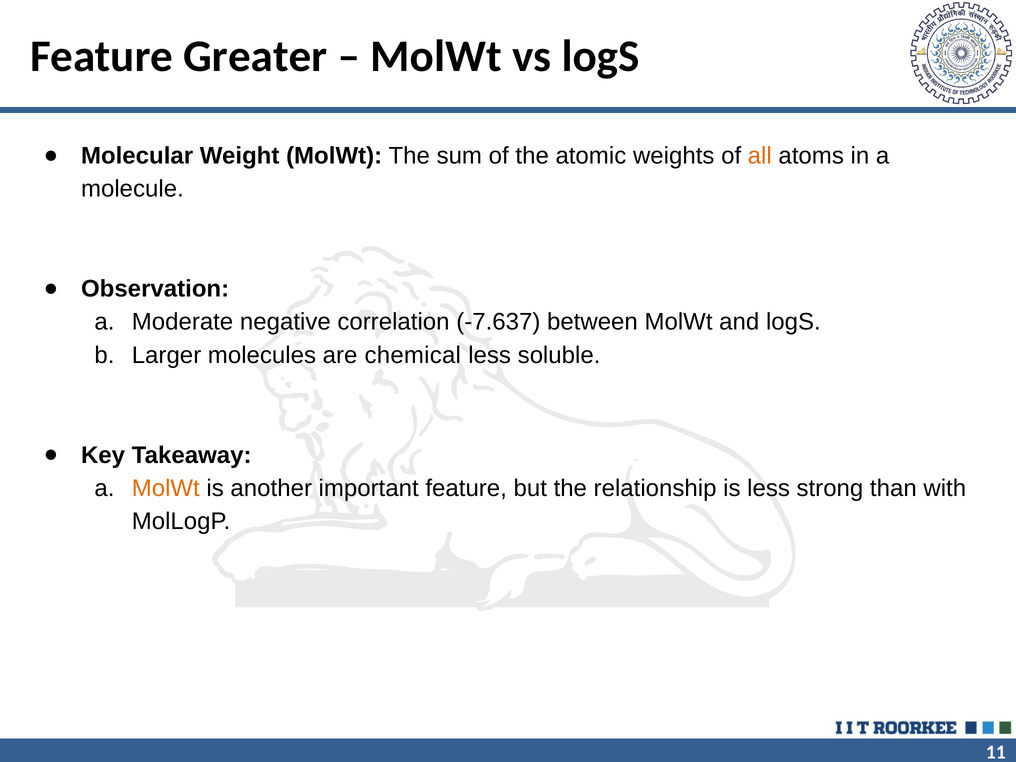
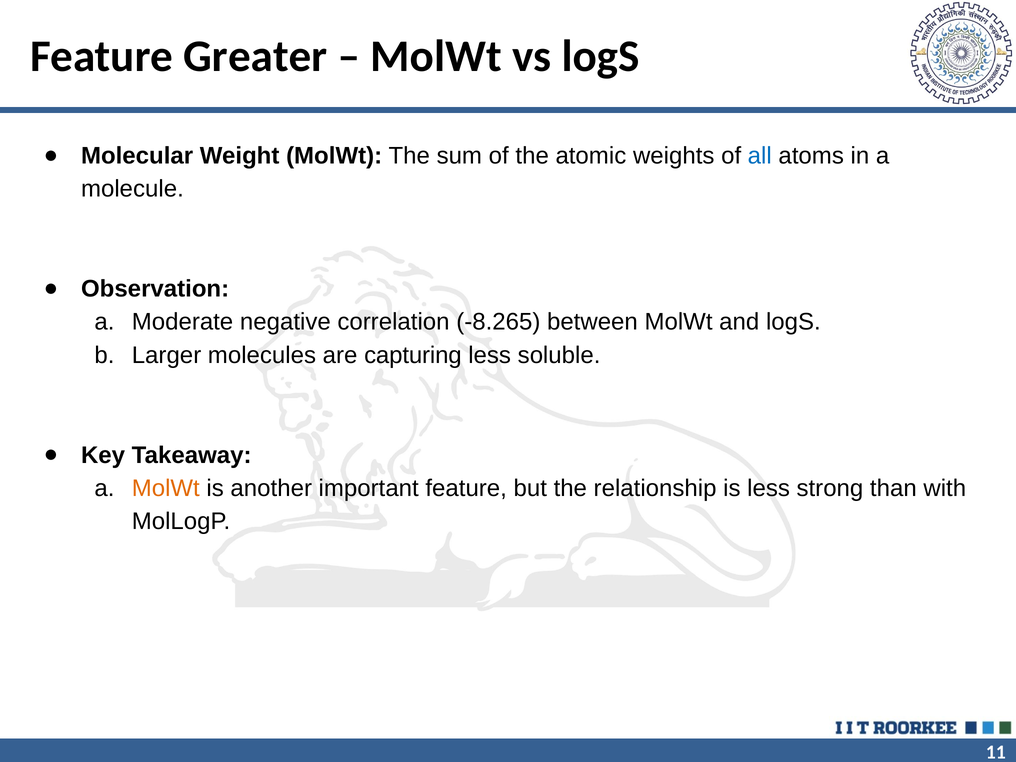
all colour: orange -> blue (760, 156)
-7.637: -7.637 -> -8.265 (498, 322)
chemical: chemical -> capturing (413, 355)
